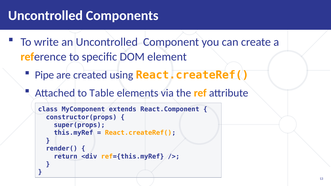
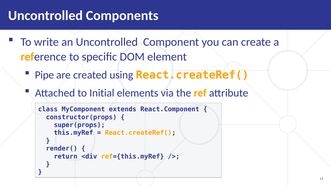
Table: Table -> Initial (102, 93)
